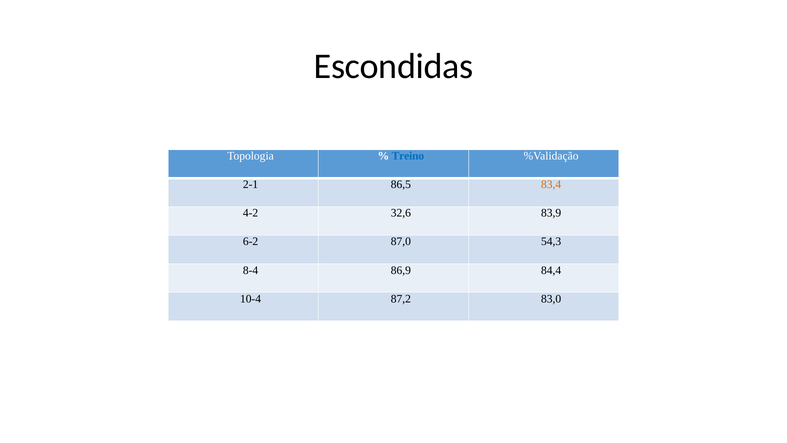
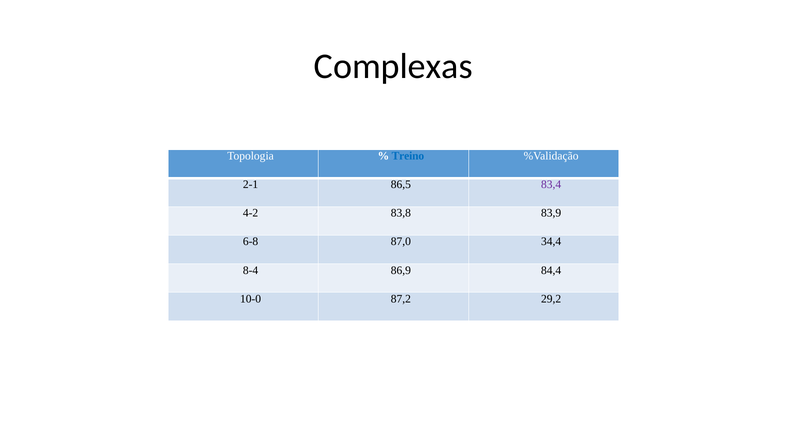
Escondidas: Escondidas -> Complexas (393, 66)
83,4 colour: orange -> purple (551, 185)
32,6: 32,6 -> 83,8 (401, 213)
6-2: 6-2 -> 6-8 (251, 242)
54,3: 54,3 -> 34,4 (551, 242)
10-4: 10-4 -> 10-0 (251, 299)
83,0: 83,0 -> 29,2 (551, 299)
